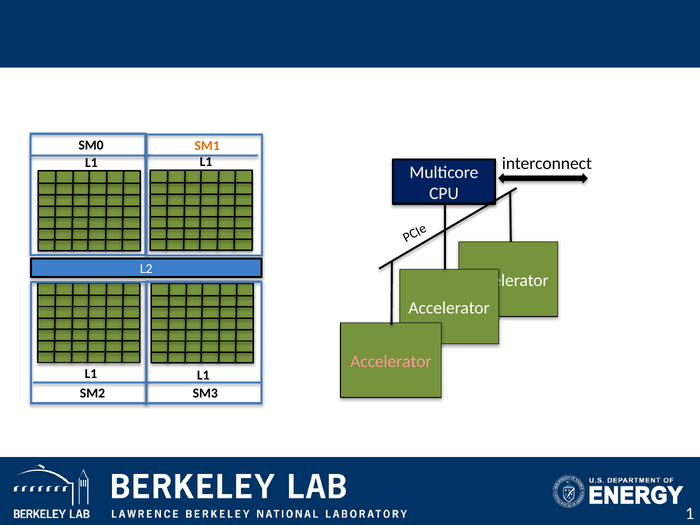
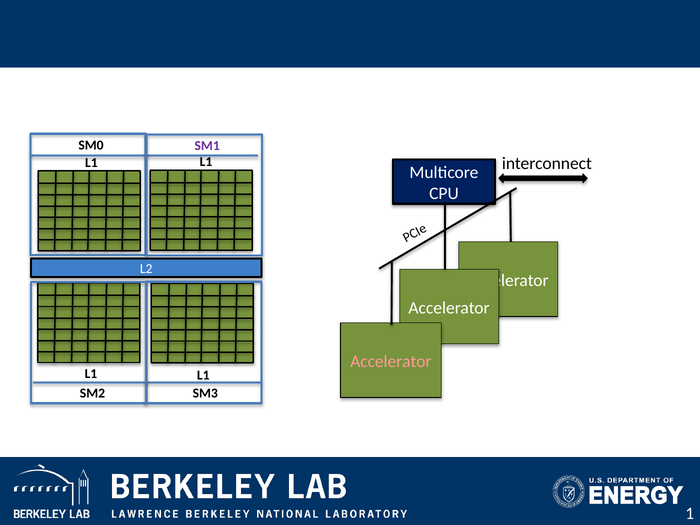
SM1 colour: orange -> purple (207, 146)
